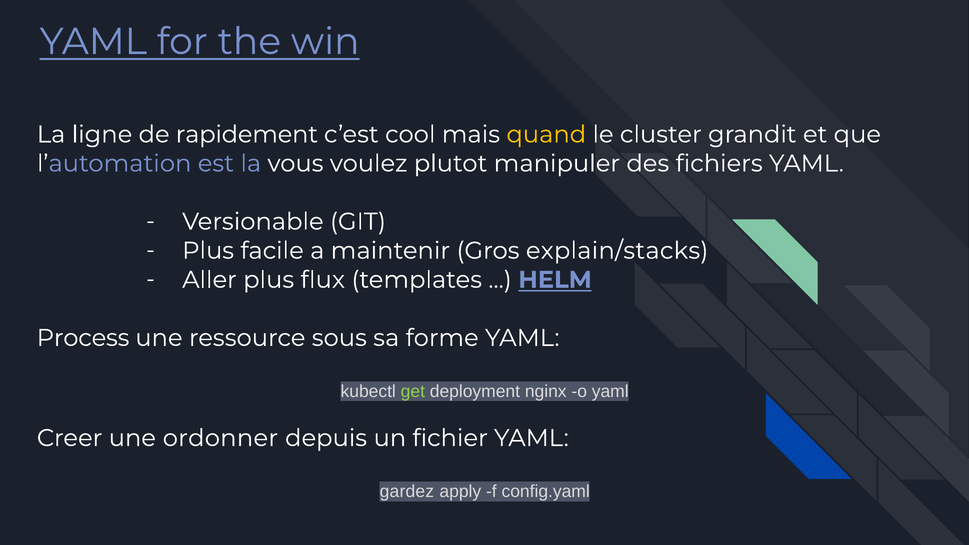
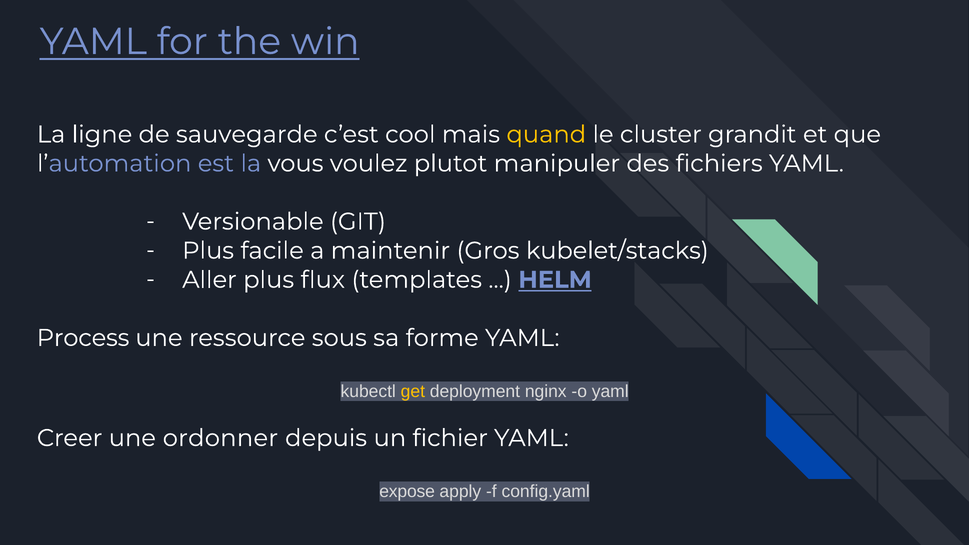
rapidement: rapidement -> sauvegarde (247, 134)
explain/stacks: explain/stacks -> kubelet/stacks (617, 251)
get colour: light green -> yellow (413, 392)
gardez: gardez -> expose (407, 492)
